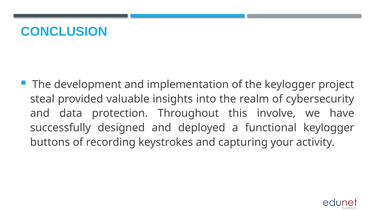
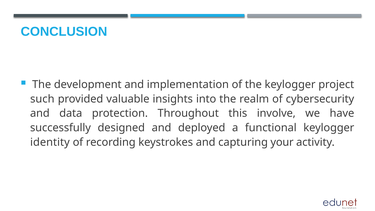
steal: steal -> such (42, 99)
buttons: buttons -> identity (50, 142)
